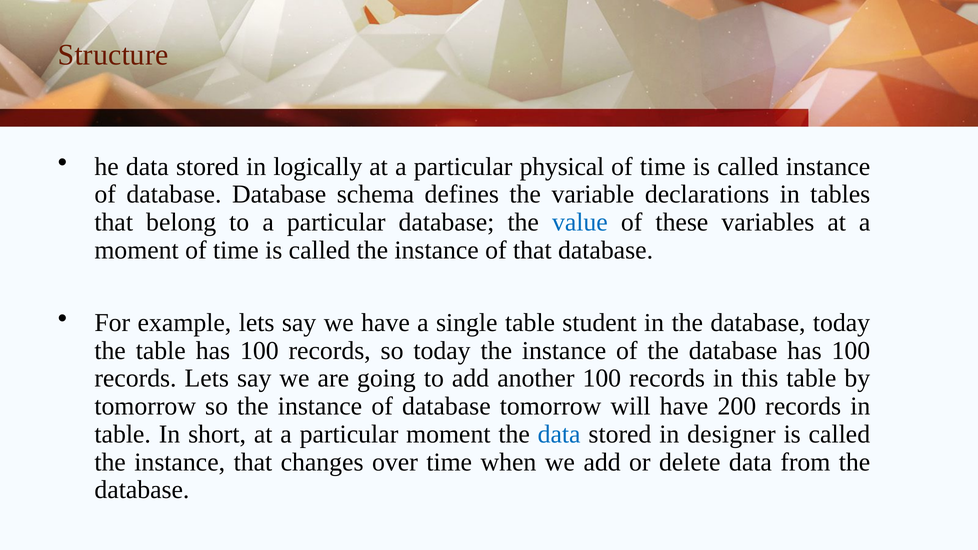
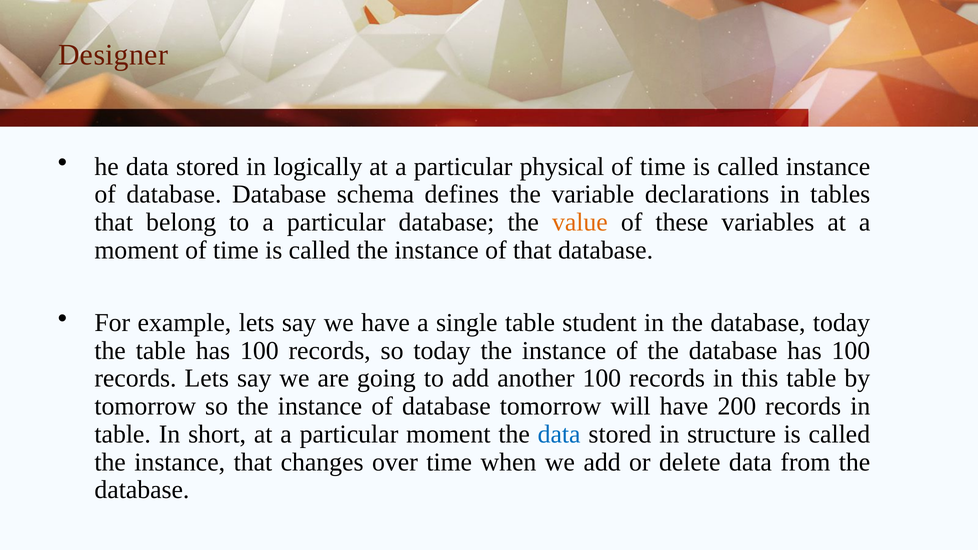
Structure: Structure -> Designer (113, 55)
value colour: blue -> orange (580, 222)
designer: designer -> structure (732, 434)
